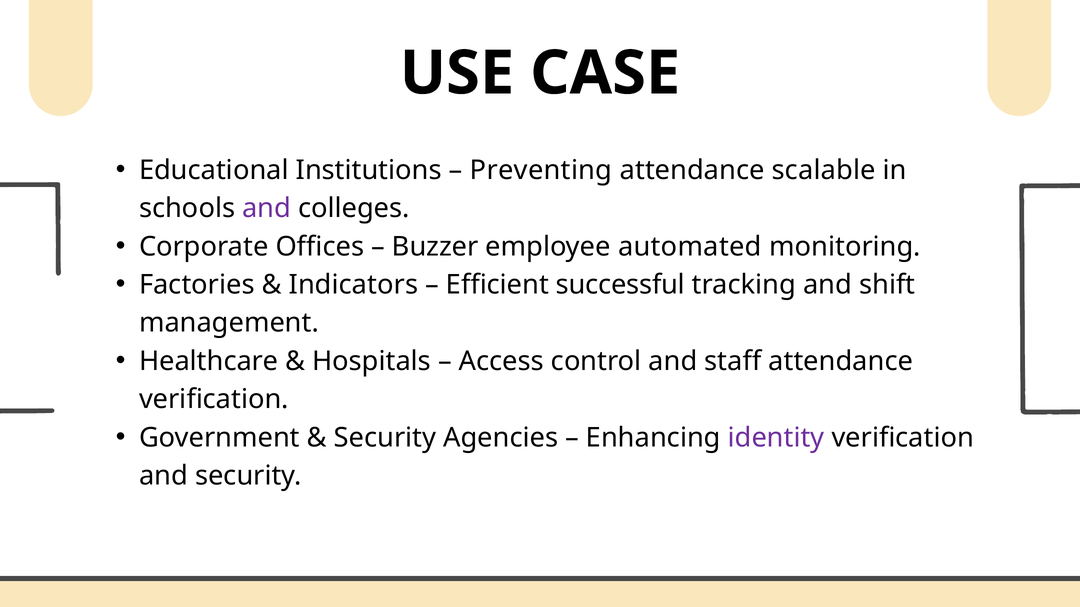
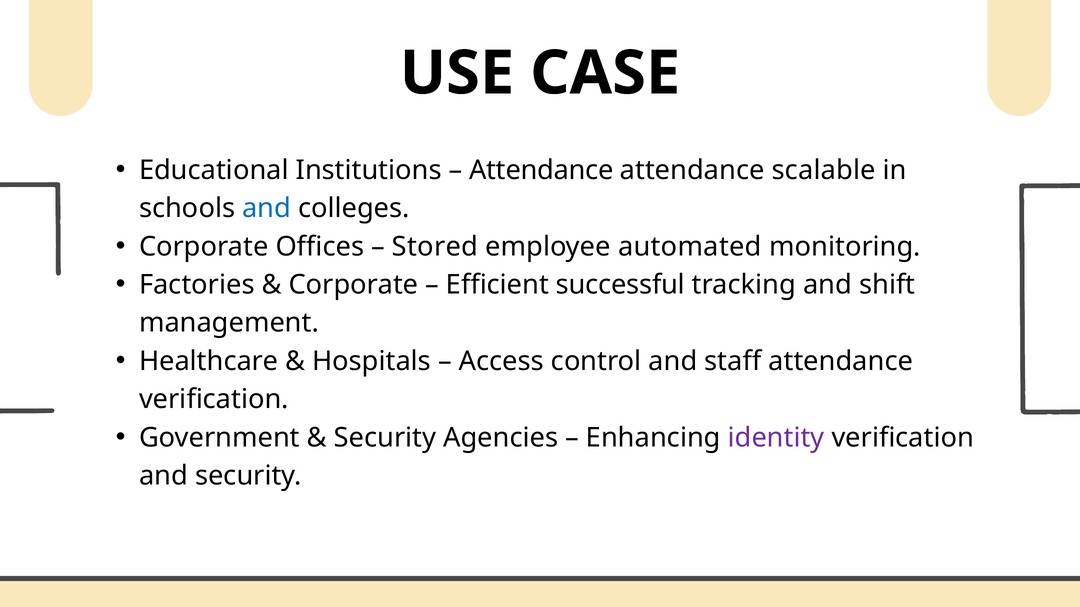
Preventing: Preventing -> Attendance (541, 170)
and colour: purple -> blue (267, 209)
Buzzer: Buzzer -> Stored (435, 247)
Indicators: Indicators -> Corporate (353, 285)
